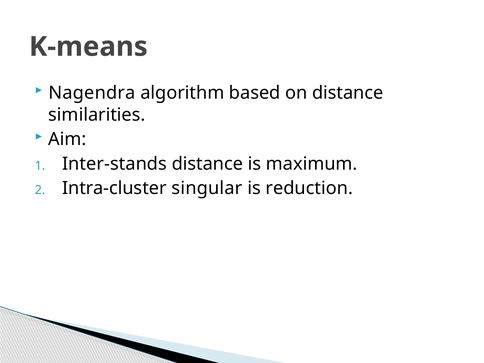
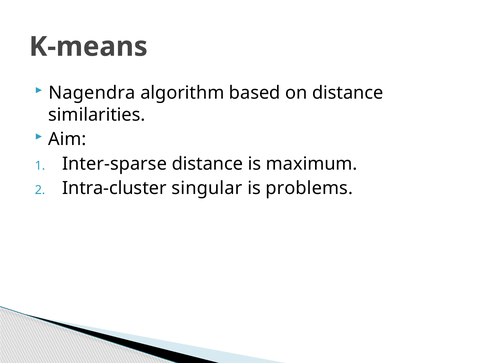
Inter-stands: Inter-stands -> Inter-sparse (114, 164)
reduction: reduction -> problems (309, 188)
